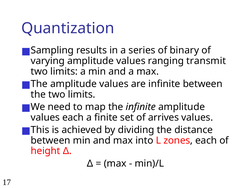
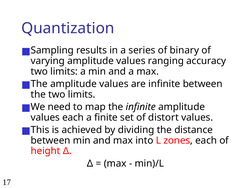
transmit: transmit -> accuracy (206, 61)
arrives: arrives -> distort (163, 118)
